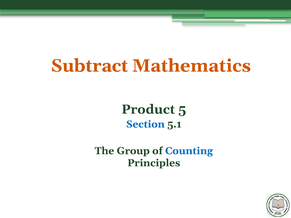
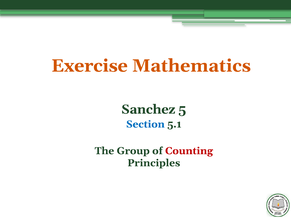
Subtract: Subtract -> Exercise (90, 66)
Product: Product -> Sanchez (148, 110)
Counting colour: blue -> red (189, 151)
